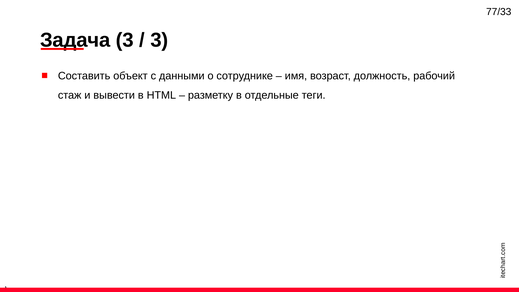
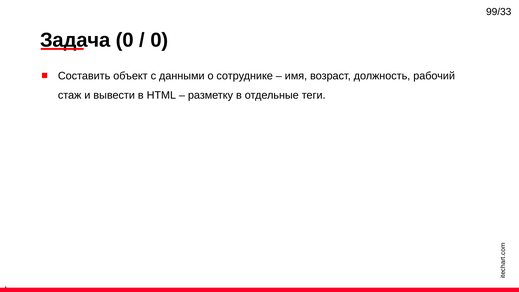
77/33: 77/33 -> 99/33 (499, 12)
Задача 3: 3 -> 0 (125, 40)
3: 3 -> 0 (159, 40)
